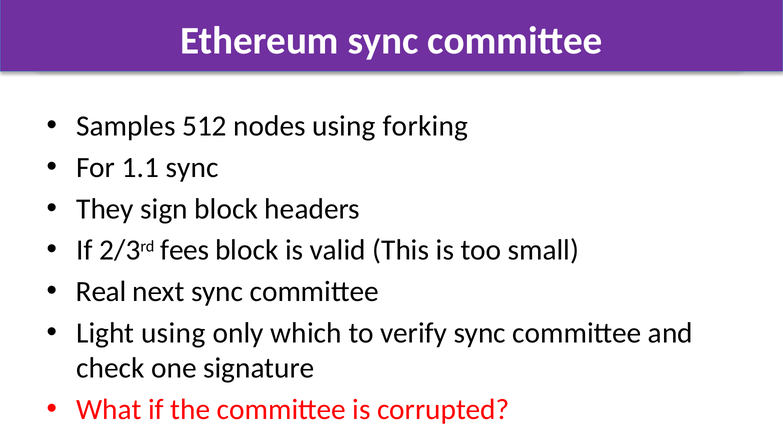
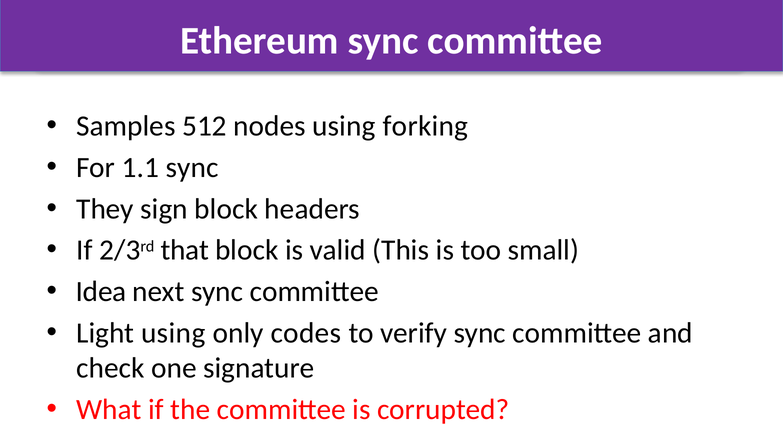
fees: fees -> that (185, 250)
Real: Real -> Idea (101, 292)
which: which -> codes (306, 333)
